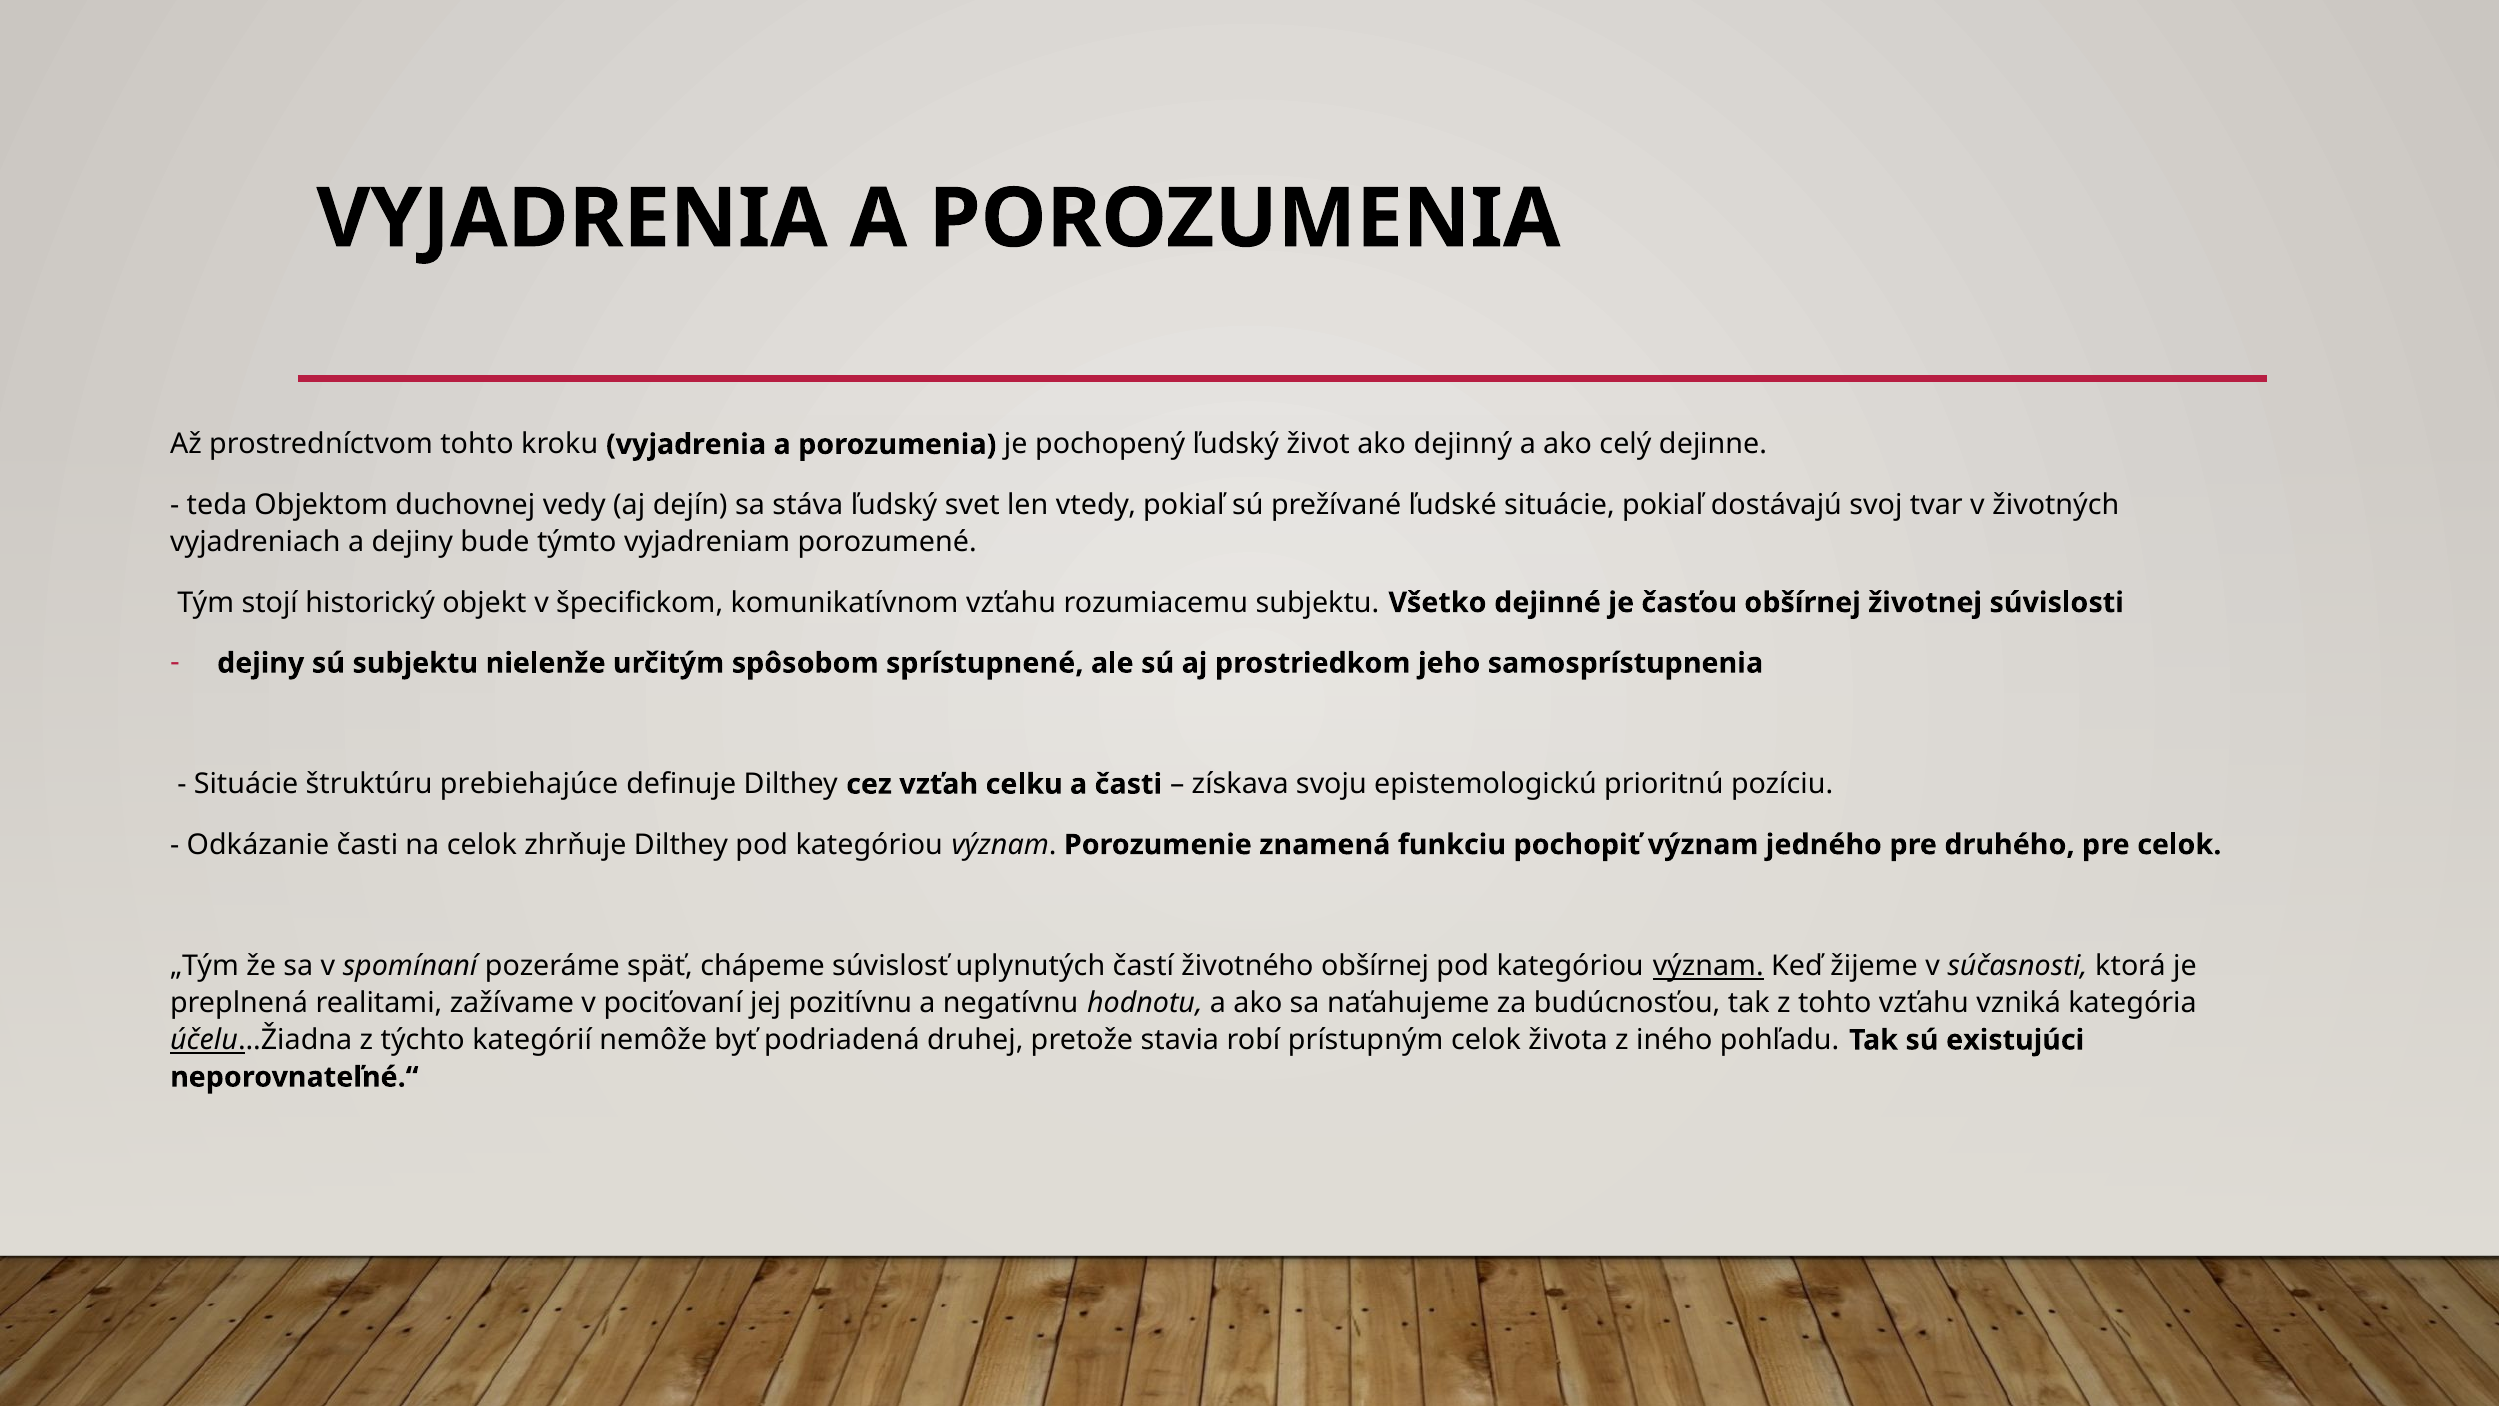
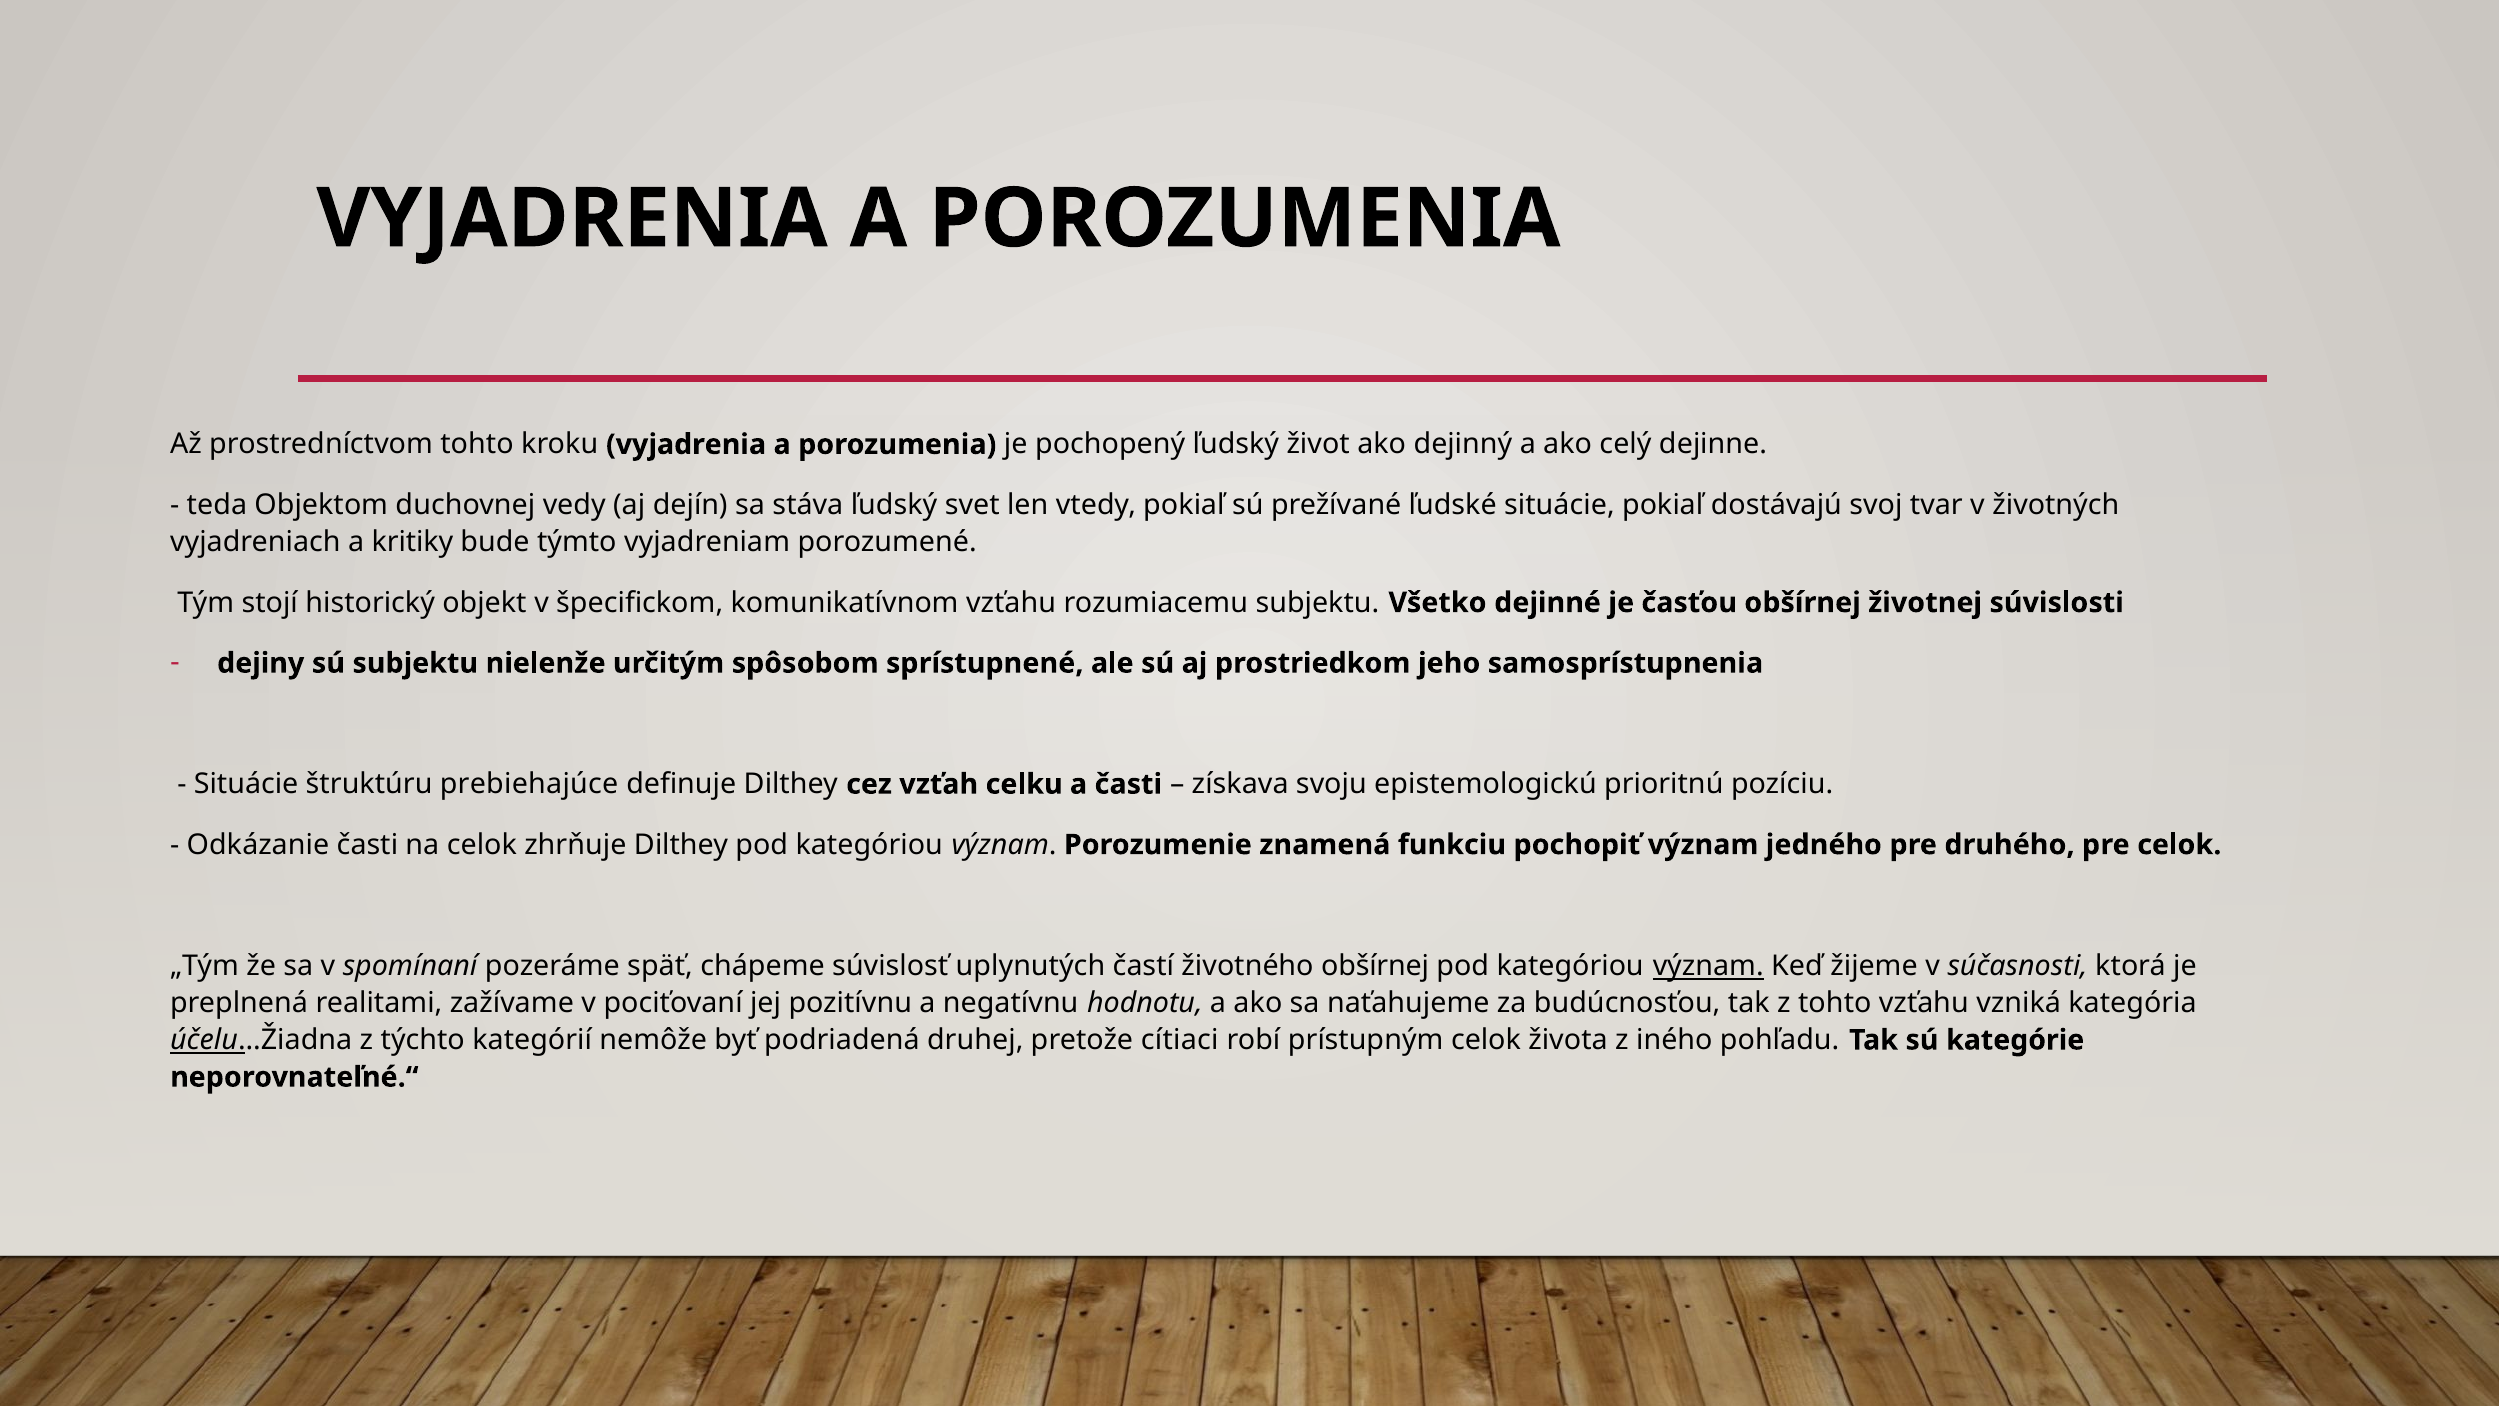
a dejiny: dejiny -> kritiky (412, 542)
stavia: stavia -> cítiaci (1180, 1040)
existujúci: existujúci -> kategórie (2015, 1040)
